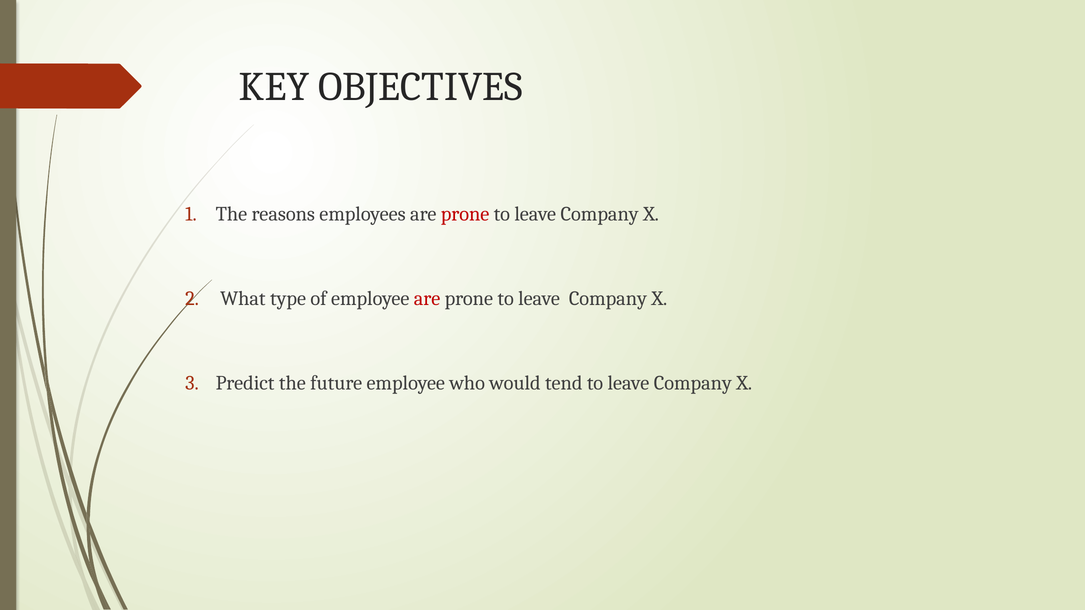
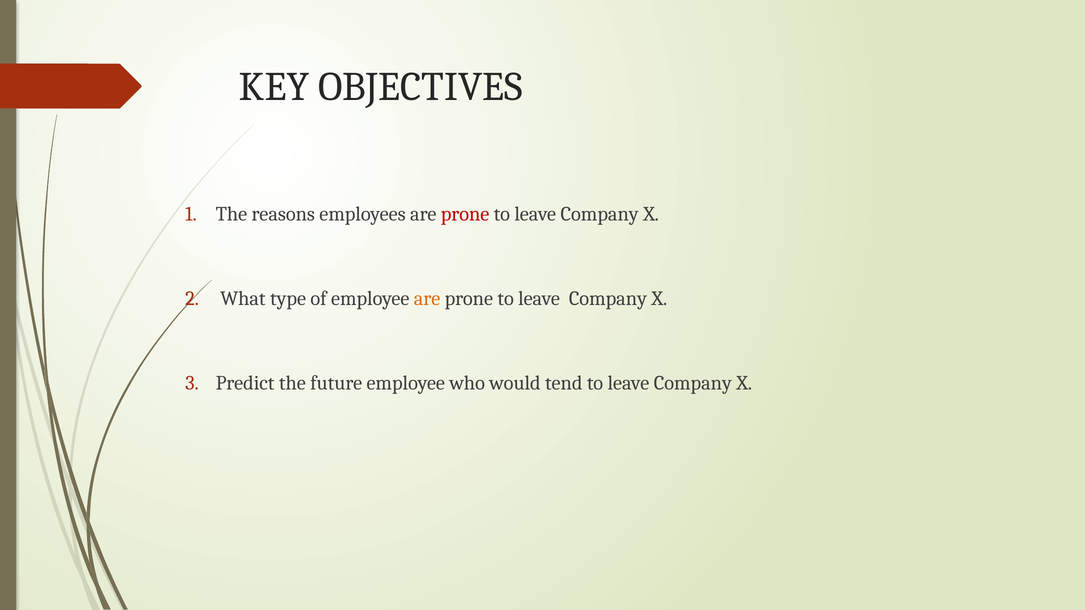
are colour: red -> orange (427, 299)
